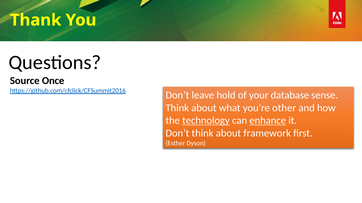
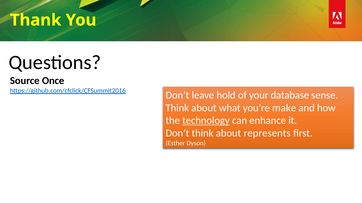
other: other -> make (284, 108)
enhance underline: present -> none (268, 121)
framework: framework -> represents (267, 134)
